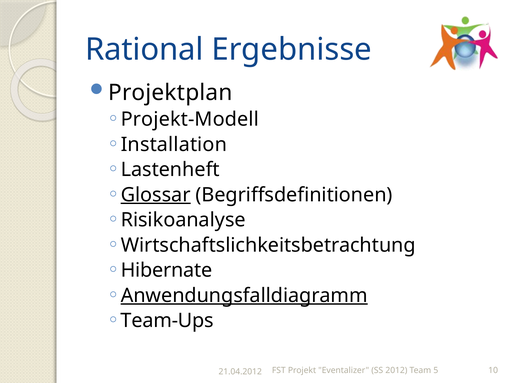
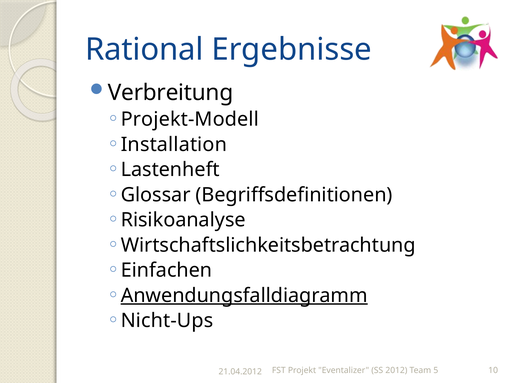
Projektplan: Projektplan -> Verbreitung (171, 92)
Glossar underline: present -> none (156, 195)
Hibernate: Hibernate -> Einfachen (166, 270)
Team-Ups: Team-Ups -> Nicht-Ups (167, 320)
